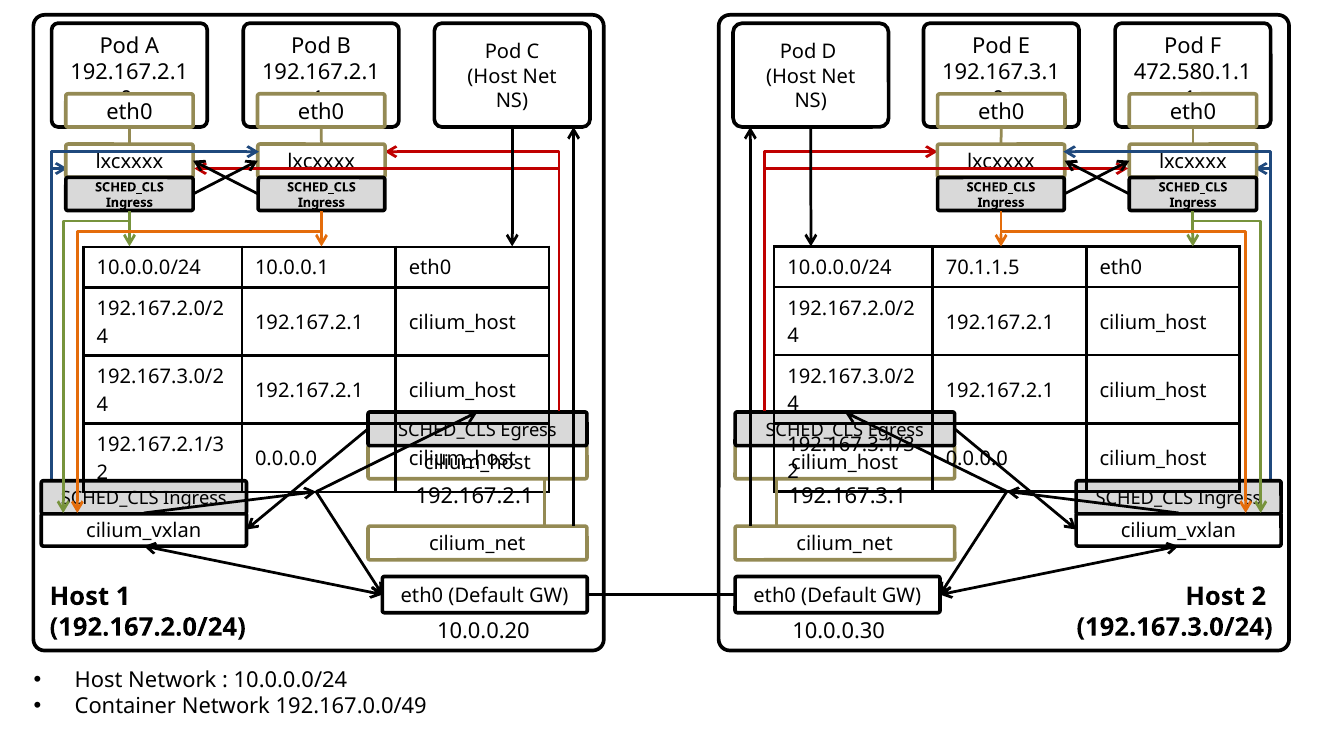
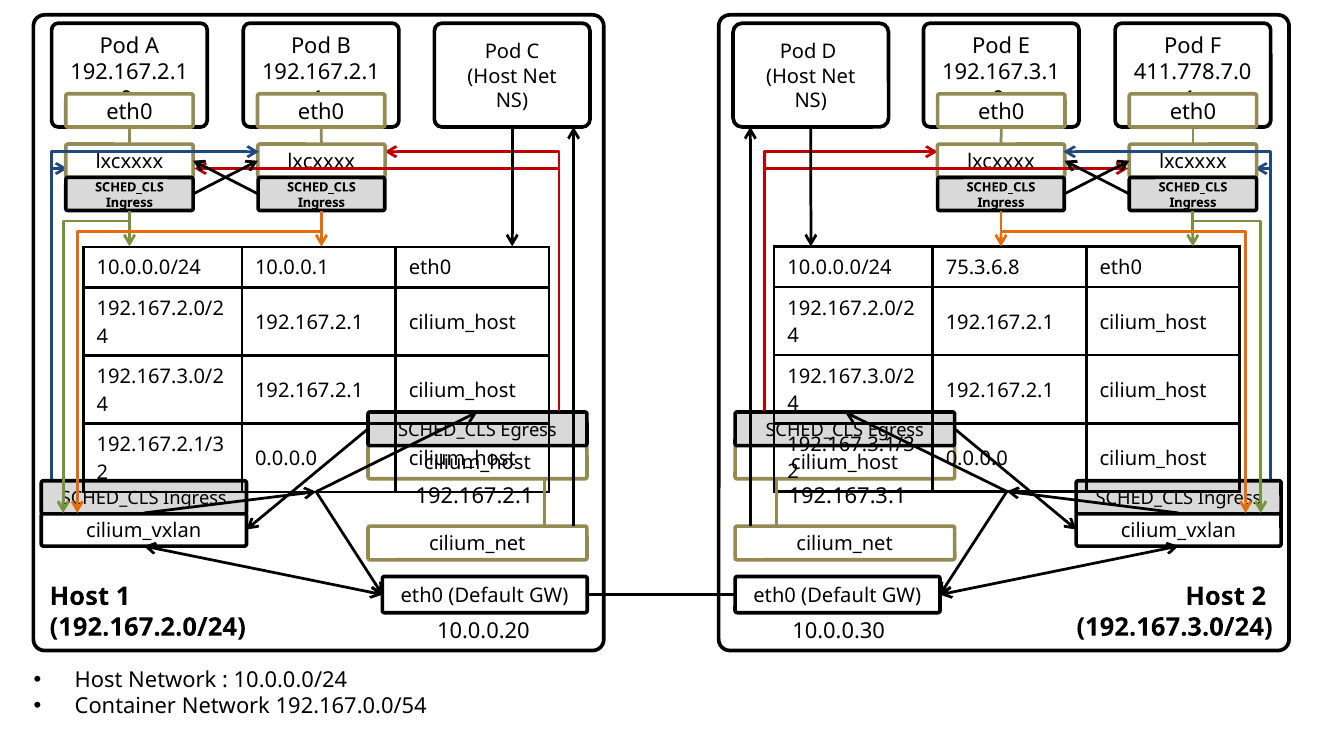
472.580.1.1: 472.580.1.1 -> 411.778.7.0 (1193, 73)
70.1.1.5: 70.1.1.5 -> 75.3.6.8 (983, 268)
192.167.0.0/49: 192.167.0.0/49 -> 192.167.0.0/54 (351, 706)
